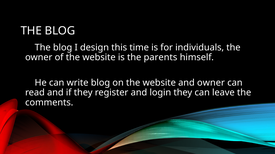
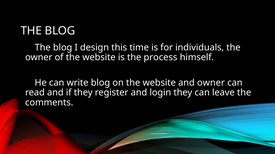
parents: parents -> process (160, 58)
